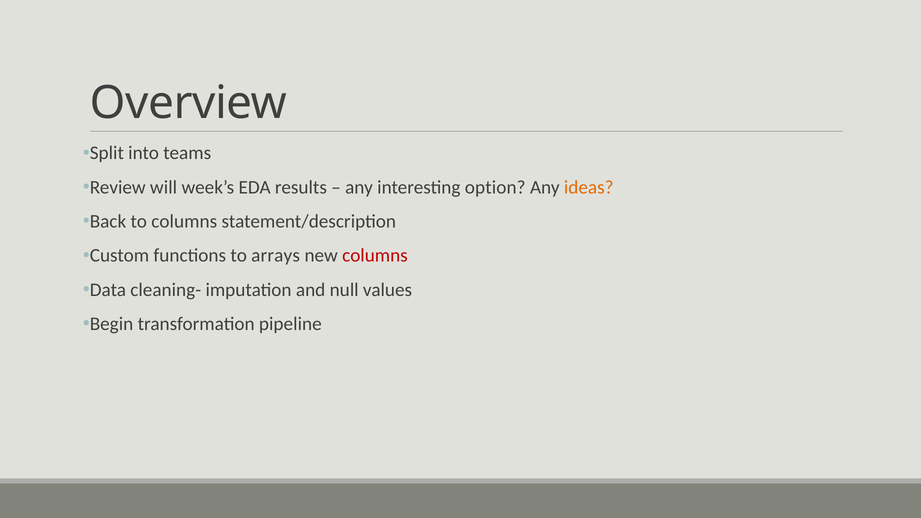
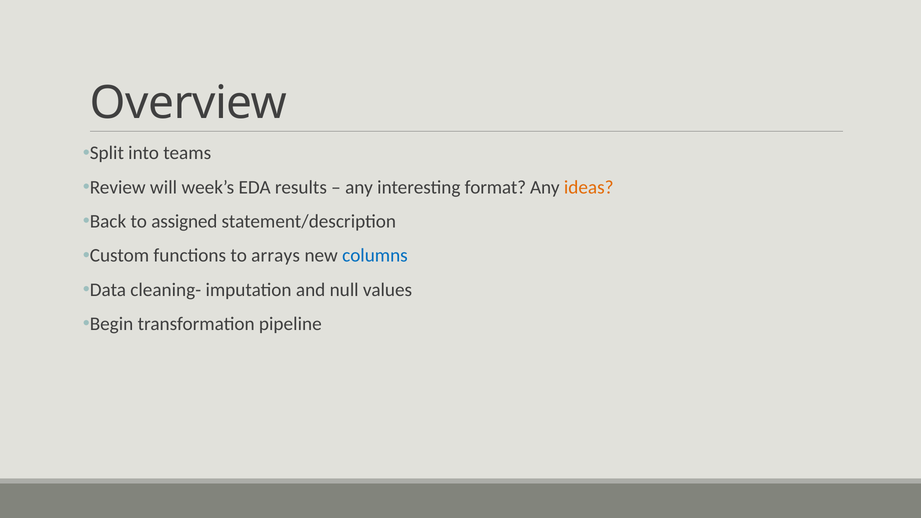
option: option -> format (495, 187)
to columns: columns -> assigned (184, 221)
columns colour: red -> blue (375, 256)
